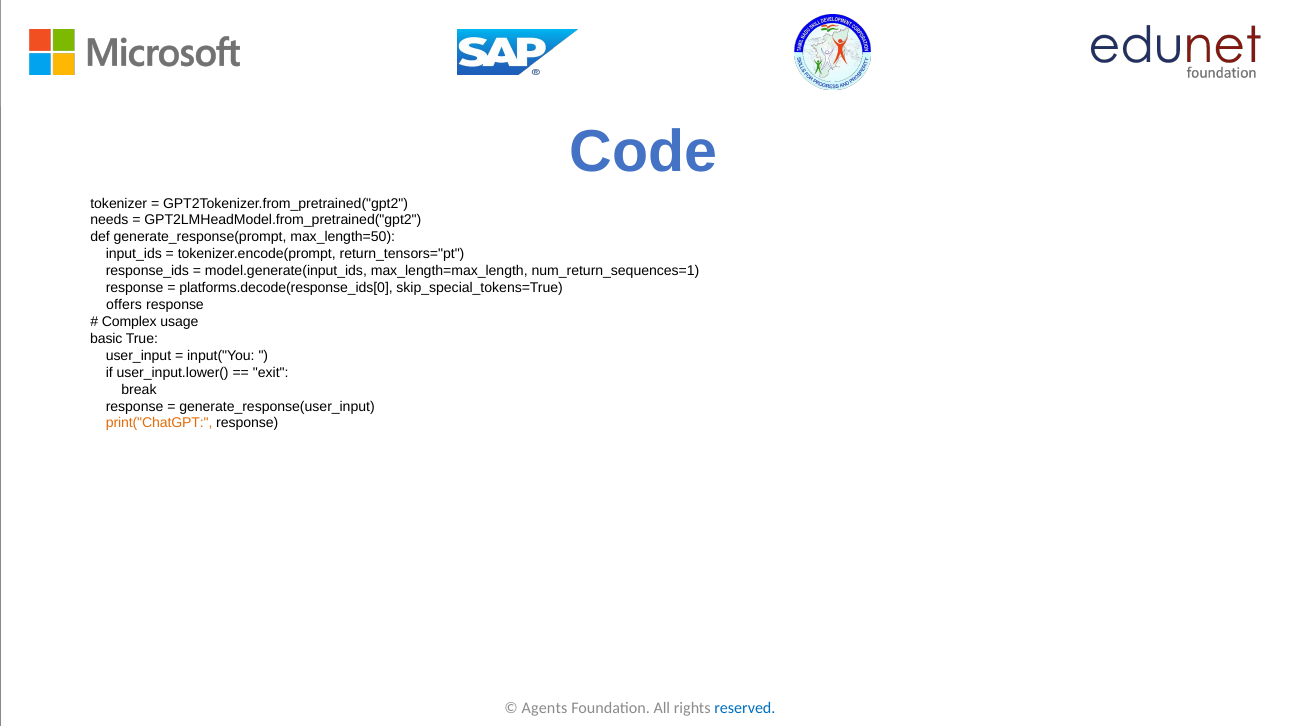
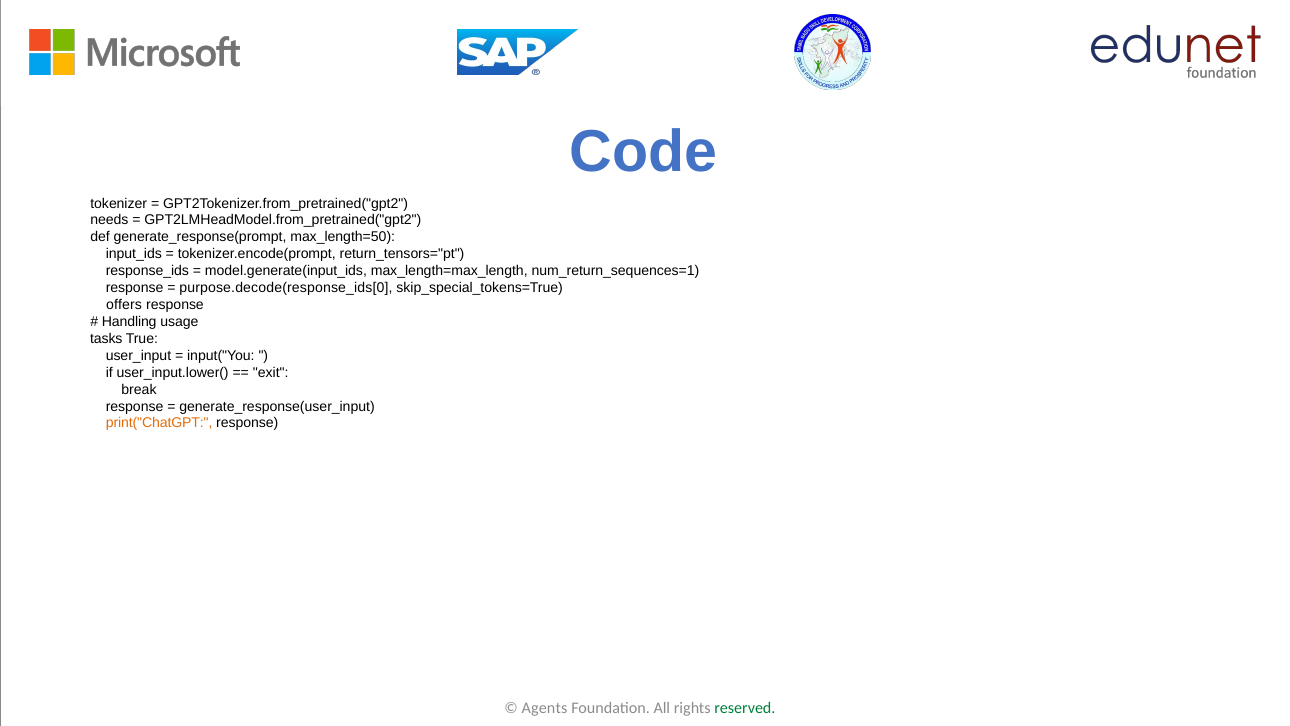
platforms.decode(response_ids[0: platforms.decode(response_ids[0 -> purpose.decode(response_ids[0 (286, 288)
Complex: Complex -> Handling (129, 322)
basic: basic -> tasks (106, 339)
reserved colour: blue -> green (745, 707)
